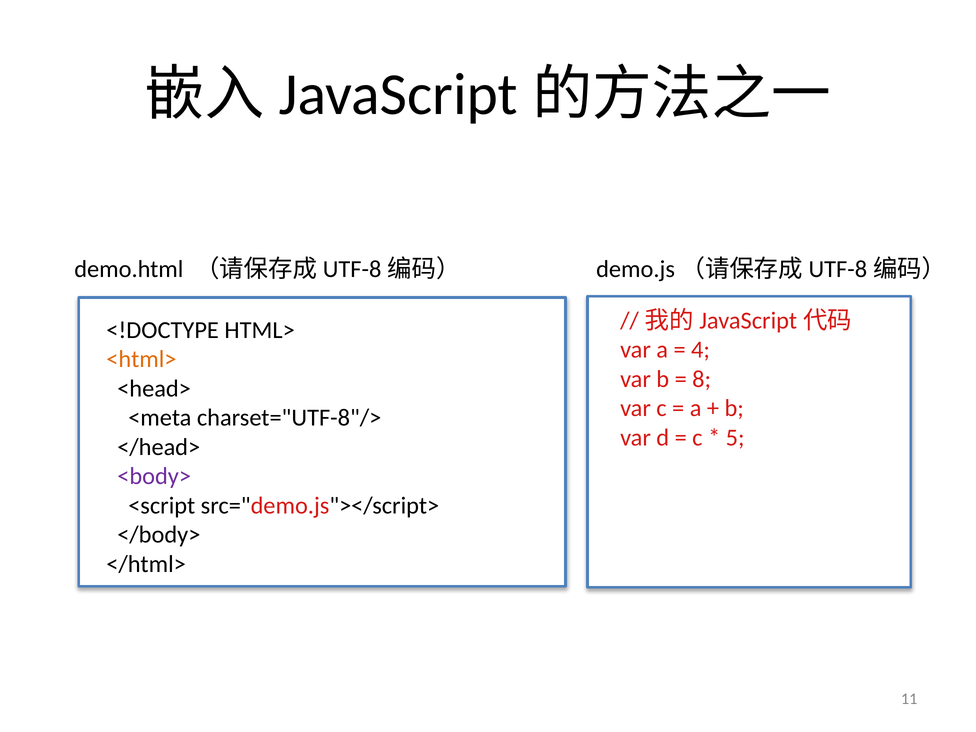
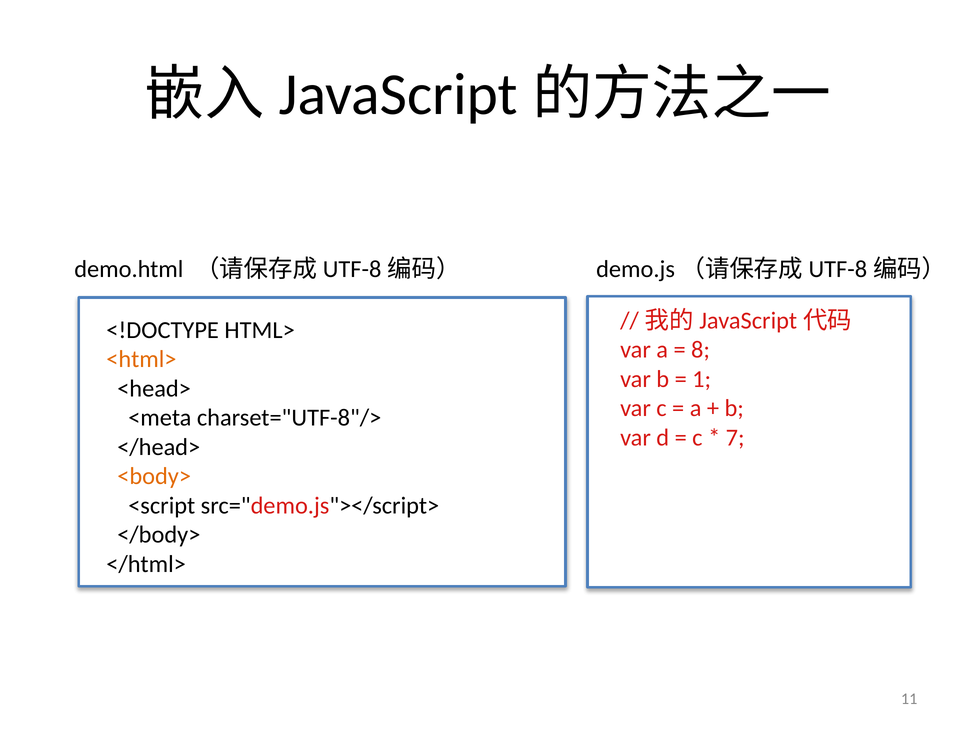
4: 4 -> 8 (701, 350)
8: 8 -> 1 (702, 379)
5: 5 -> 7 (735, 438)
<body> colour: purple -> orange (154, 476)
